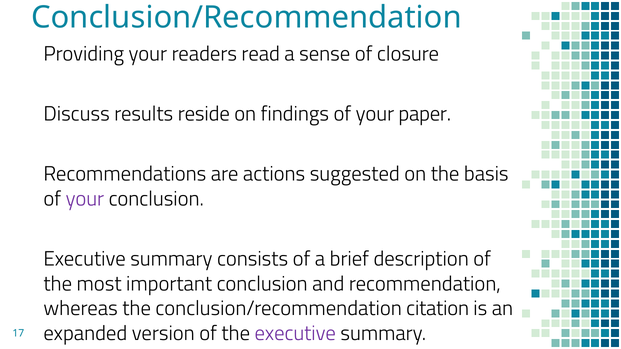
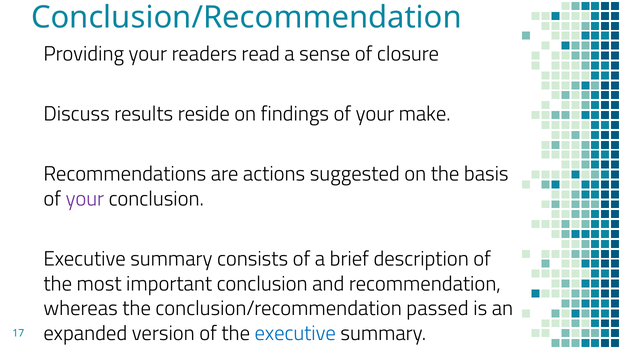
paper: paper -> make (425, 114)
citation: citation -> passed (437, 309)
executive colour: purple -> blue (295, 334)
